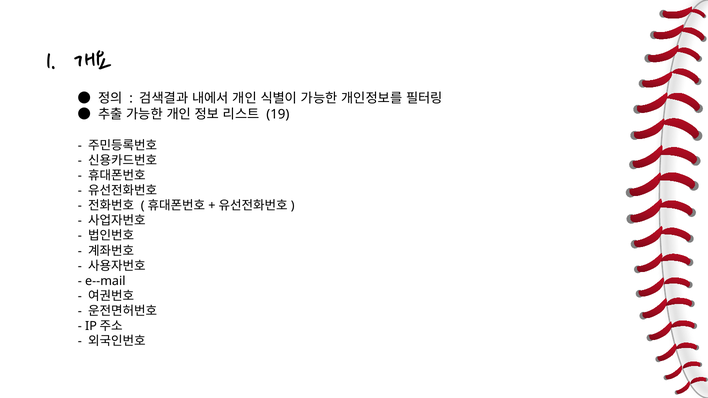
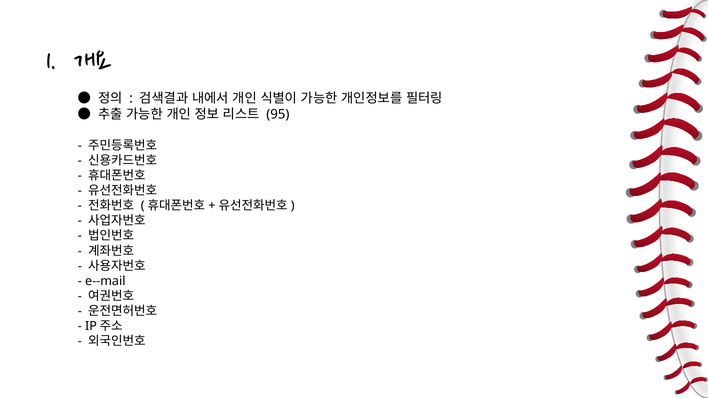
19: 19 -> 95 (278, 114)
